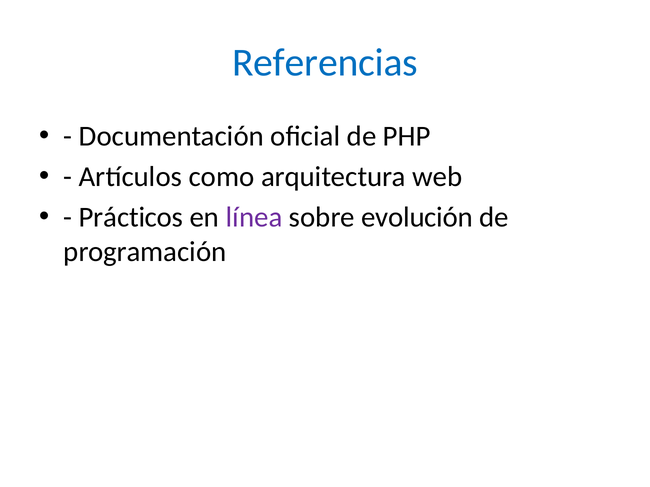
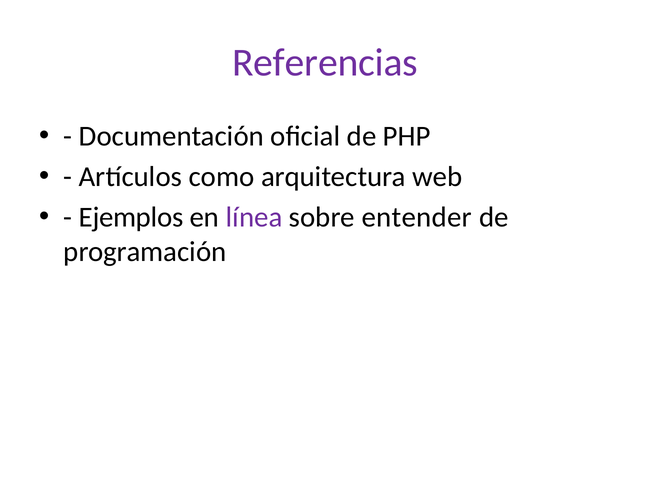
Referencias colour: blue -> purple (325, 63)
Prácticos: Prácticos -> Ejemplos (131, 217)
evolución: evolución -> entender (417, 217)
